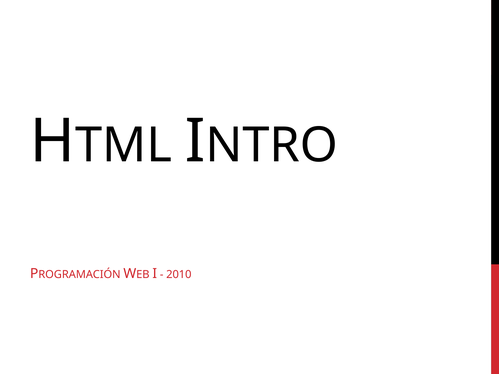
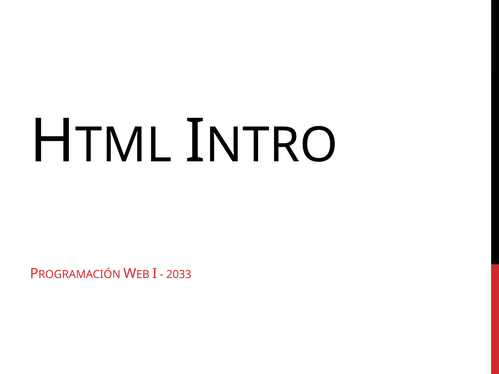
2010: 2010 -> 2033 (179, 275)
